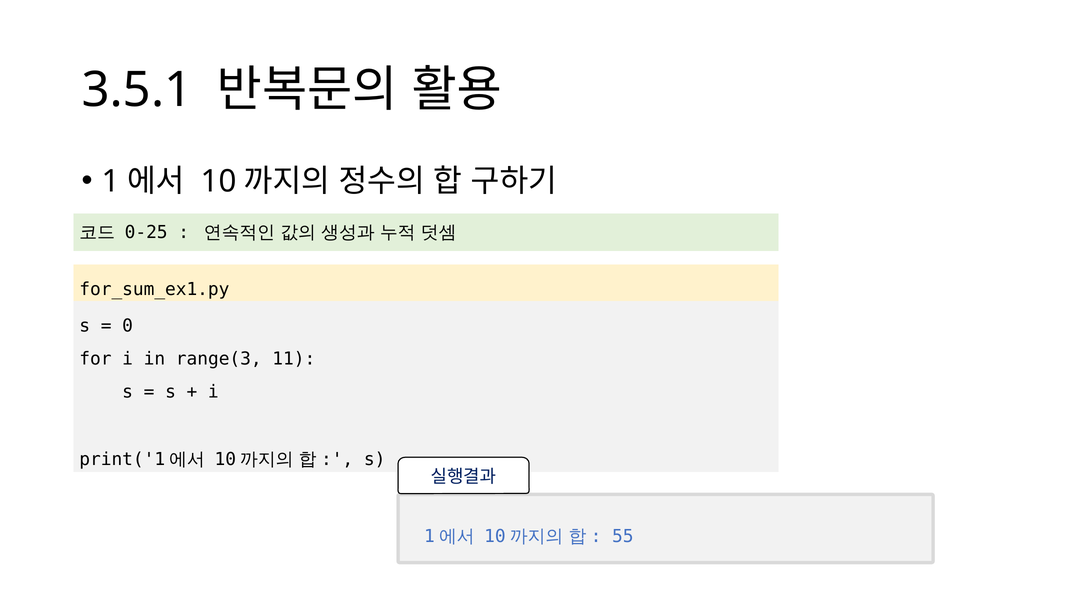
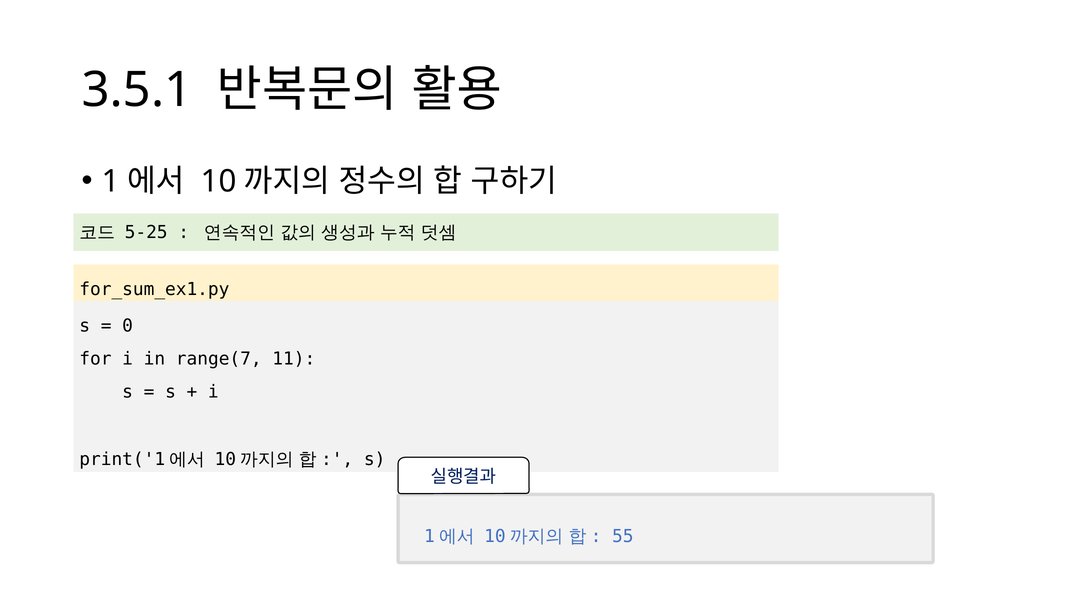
0-25: 0-25 -> 5-25 (146, 232)
range(3: range(3 -> range(7 (219, 359)
